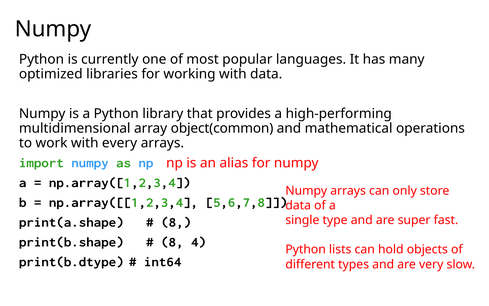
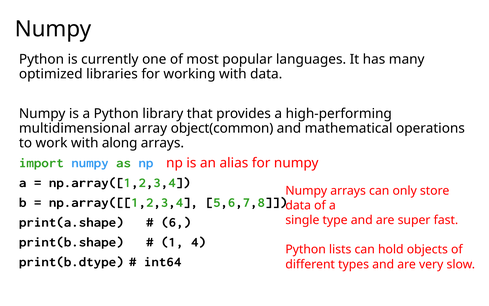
every: every -> along (120, 143)
8: 8 -> 6 (176, 222)
8: 8 -> 1 (172, 242)
